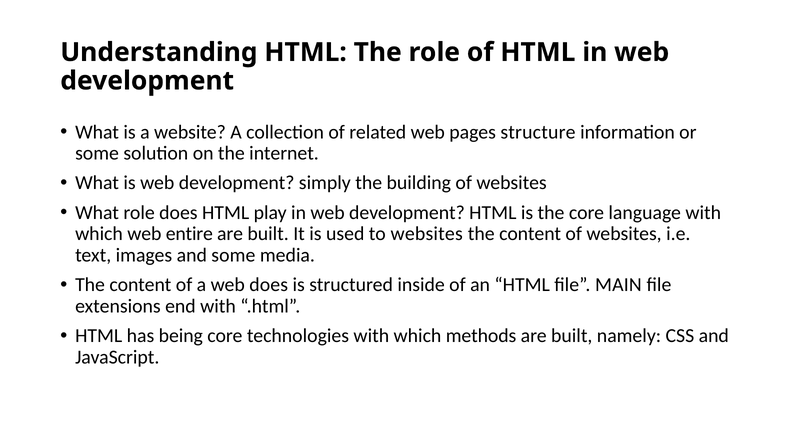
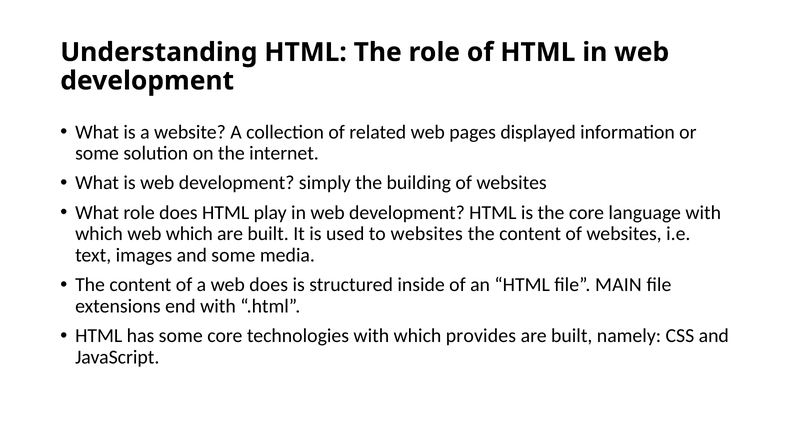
structure: structure -> displayed (538, 132)
web entire: entire -> which (189, 234)
has being: being -> some (181, 336)
methods: methods -> provides (481, 336)
